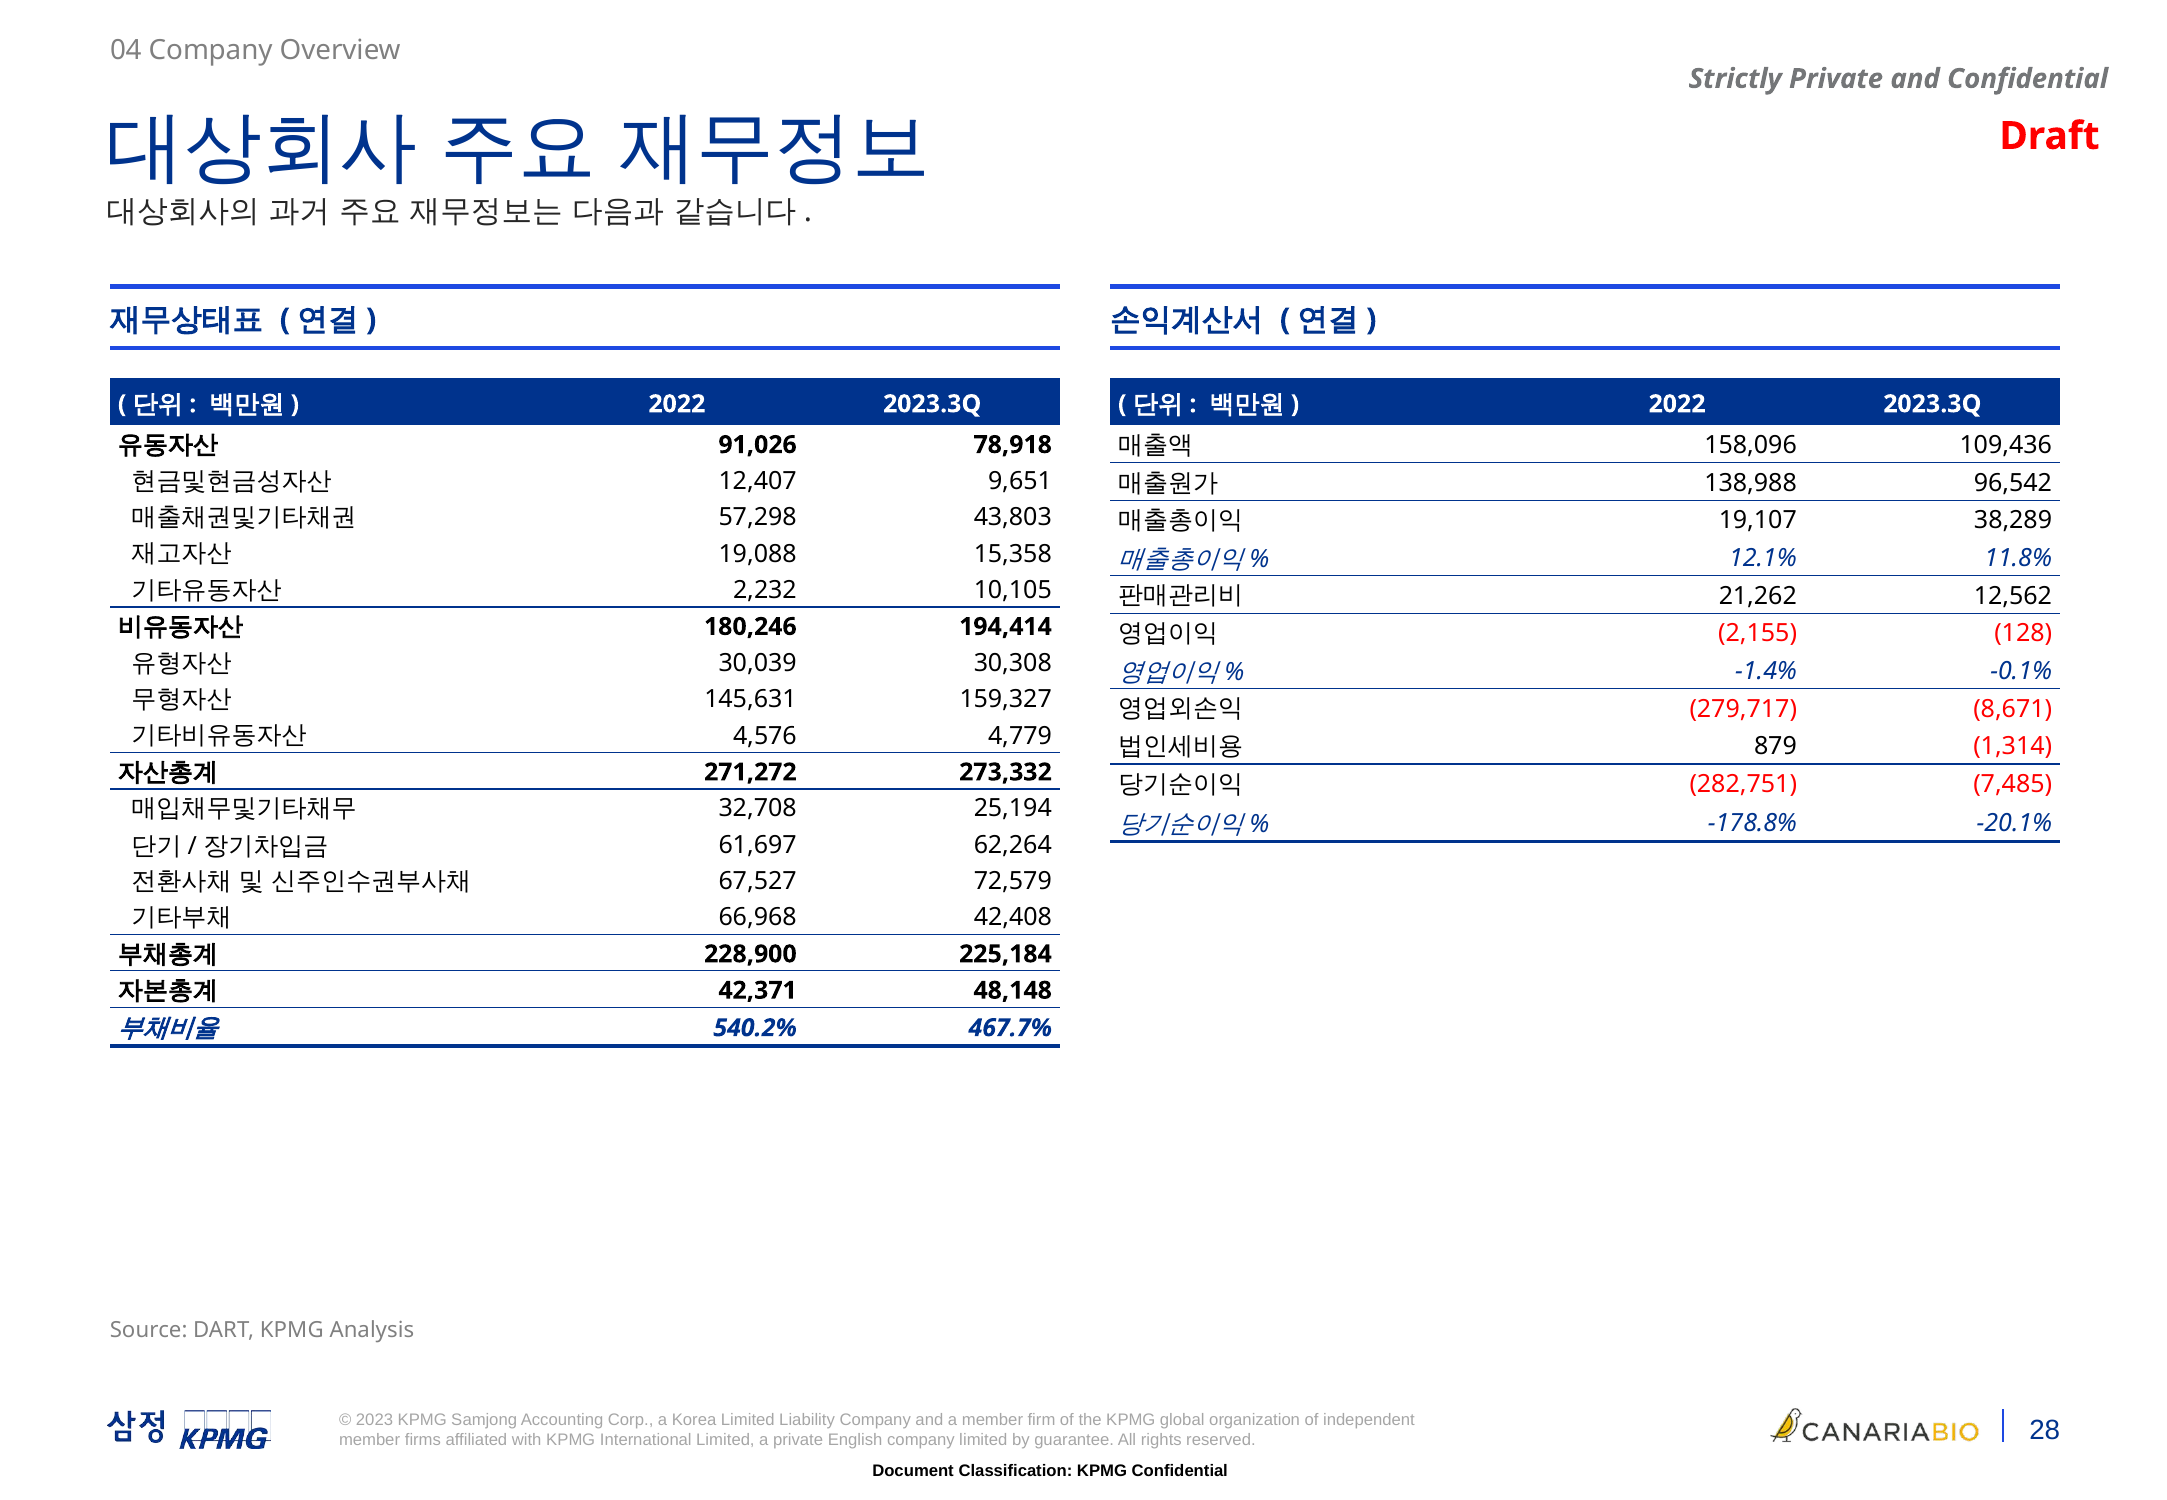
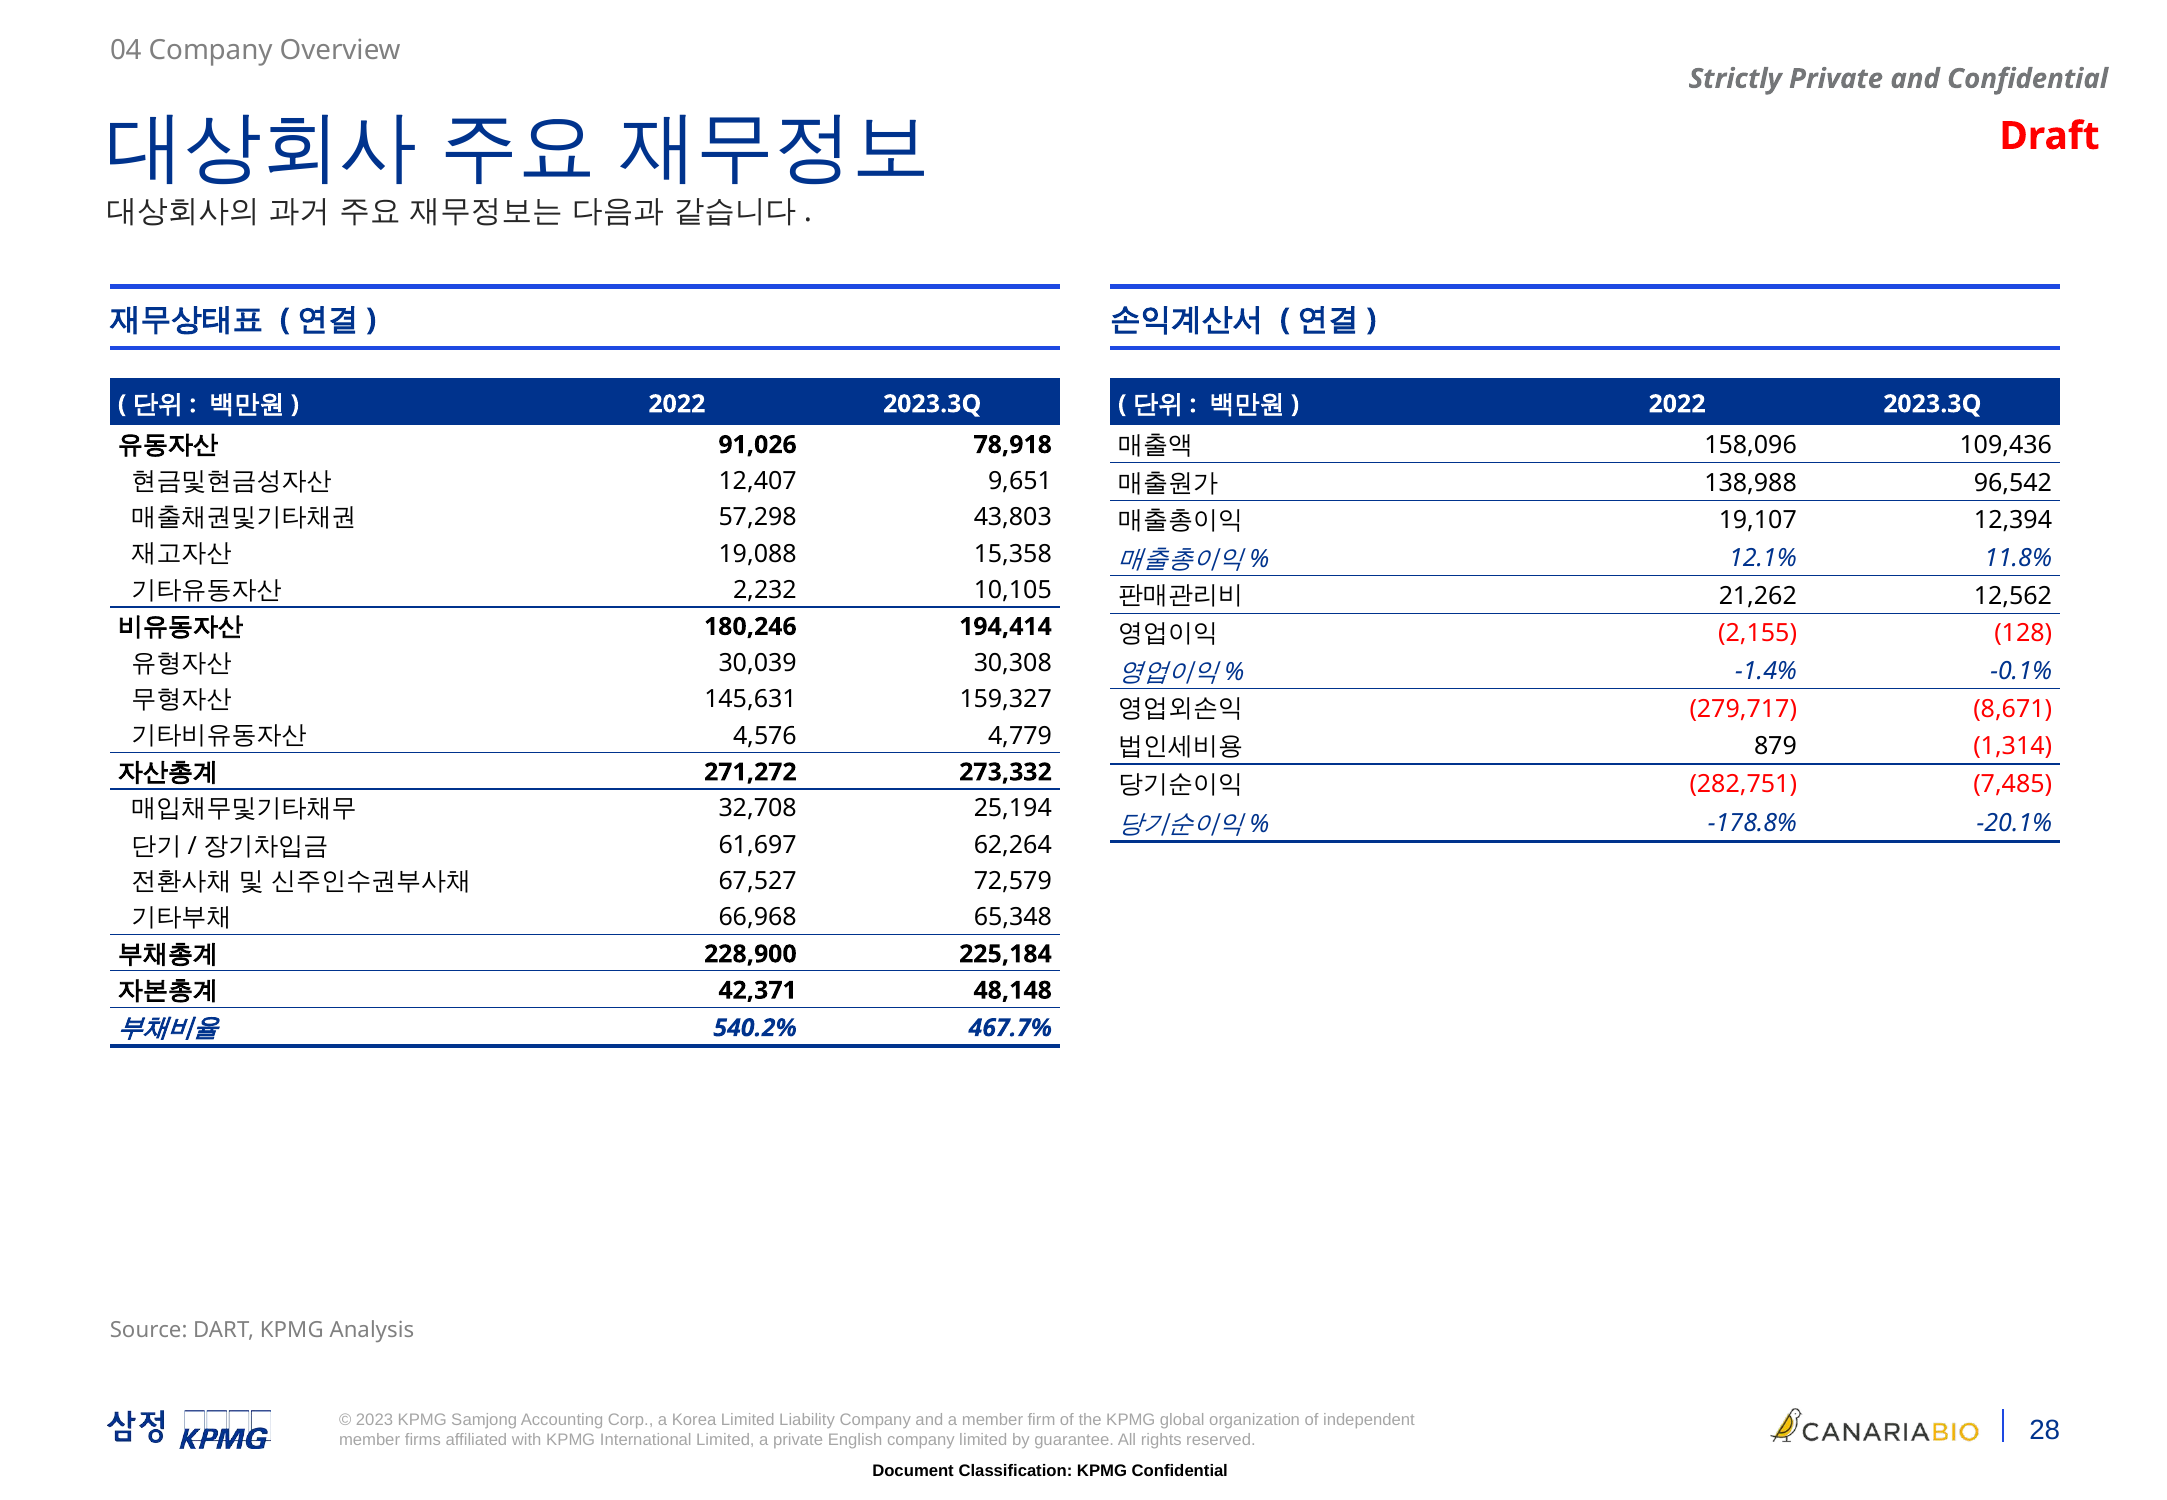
38,289: 38,289 -> 12,394 (2013, 521)
42,408: 42,408 -> 65,348 (1013, 918)
